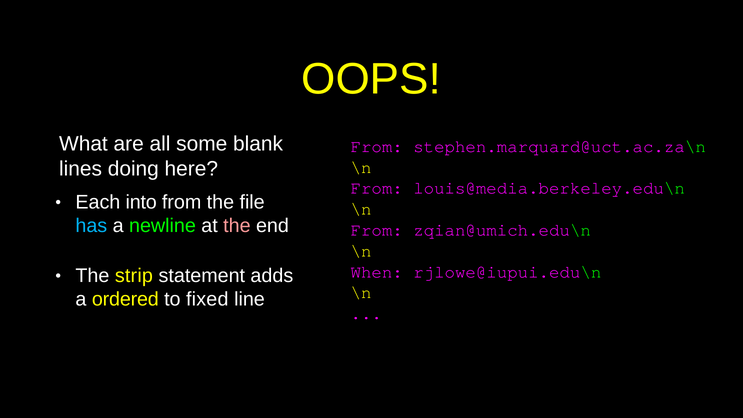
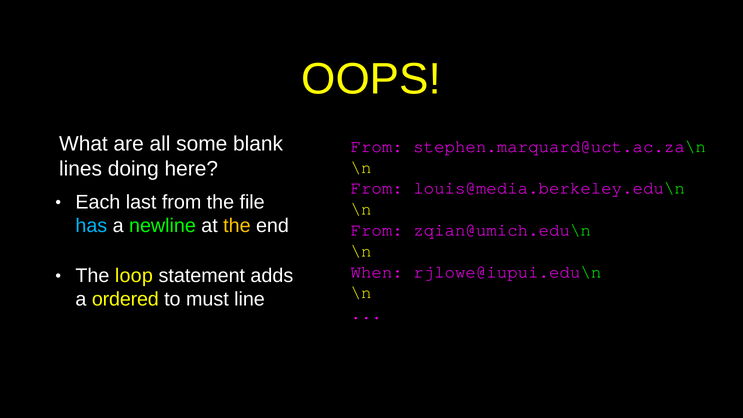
into: into -> last (141, 202)
the colour: pink -> yellow (237, 226)
strip: strip -> loop (134, 276)
fixed: fixed -> must (207, 299)
